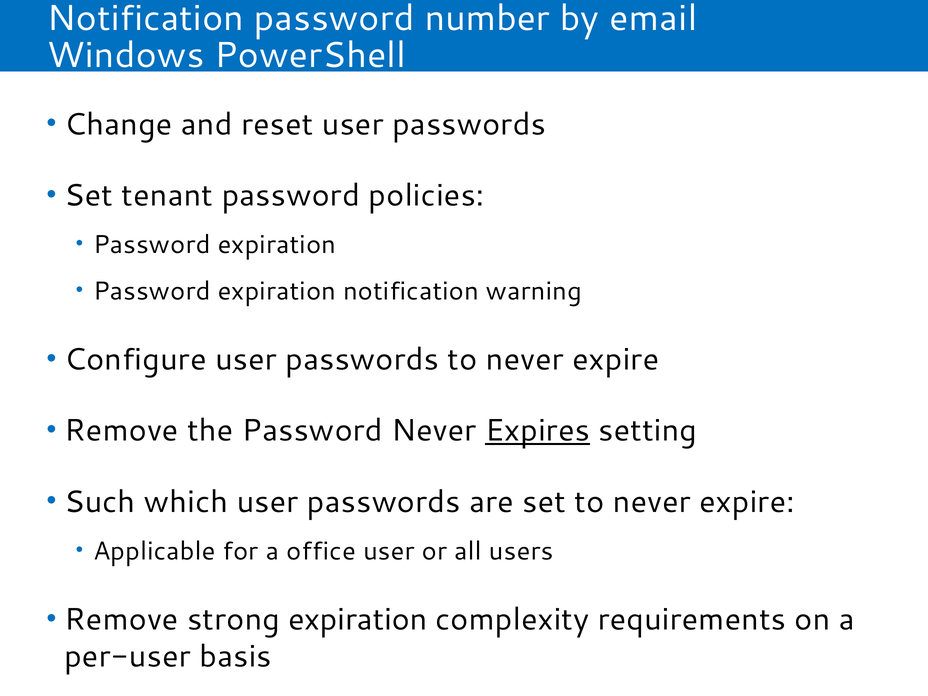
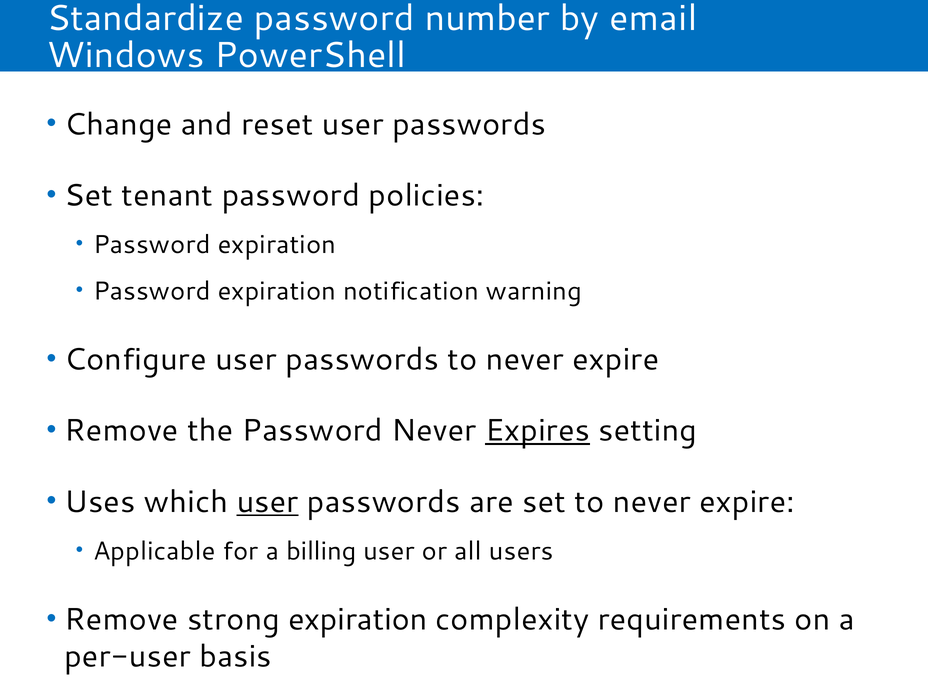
Notification: Notification -> Standardize (145, 18)
Such: Such -> Uses (100, 502)
user underline: none -> present (267, 502)
office: office -> billing (321, 551)
